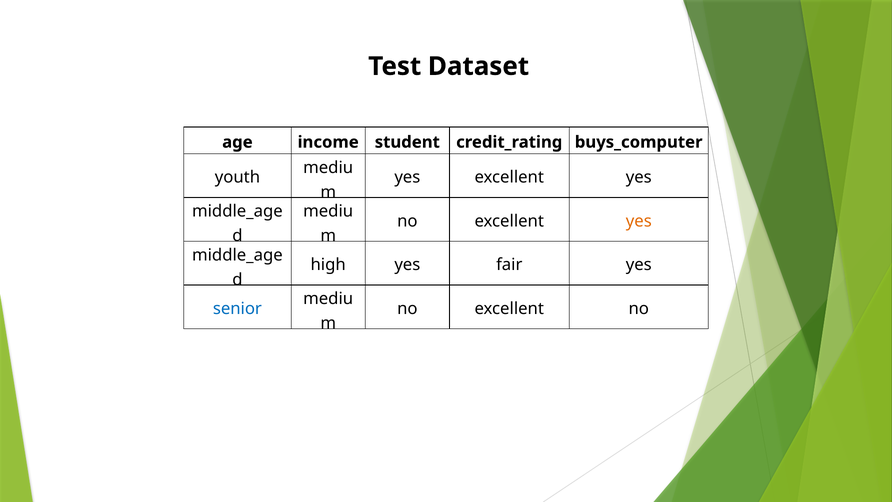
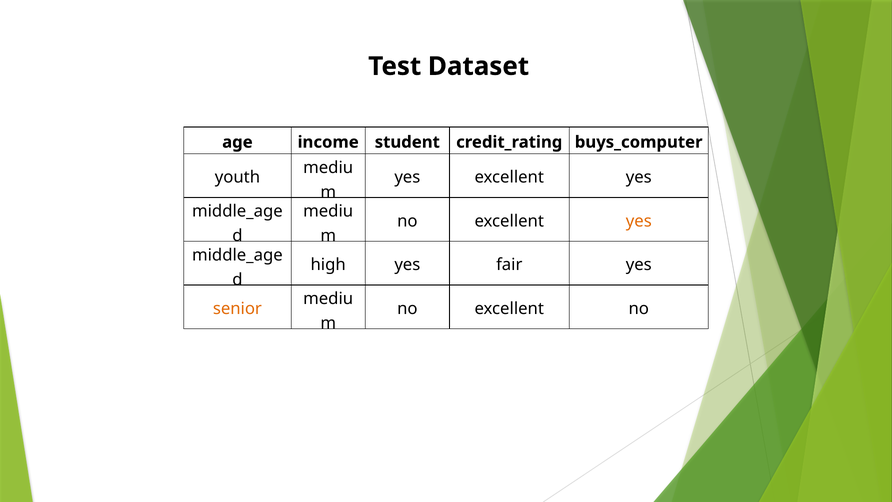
senior colour: blue -> orange (237, 309)
